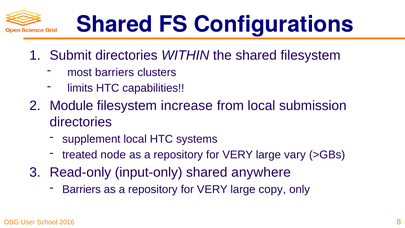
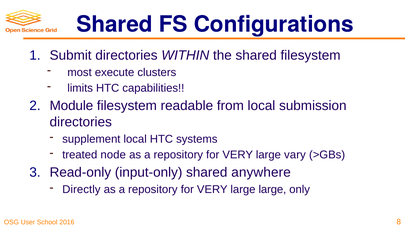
most barriers: barriers -> execute (115, 72)
increase: increase -> readable (187, 106)
Barriers: Barriers -> Directly (81, 189)
large copy: copy -> large (272, 189)
